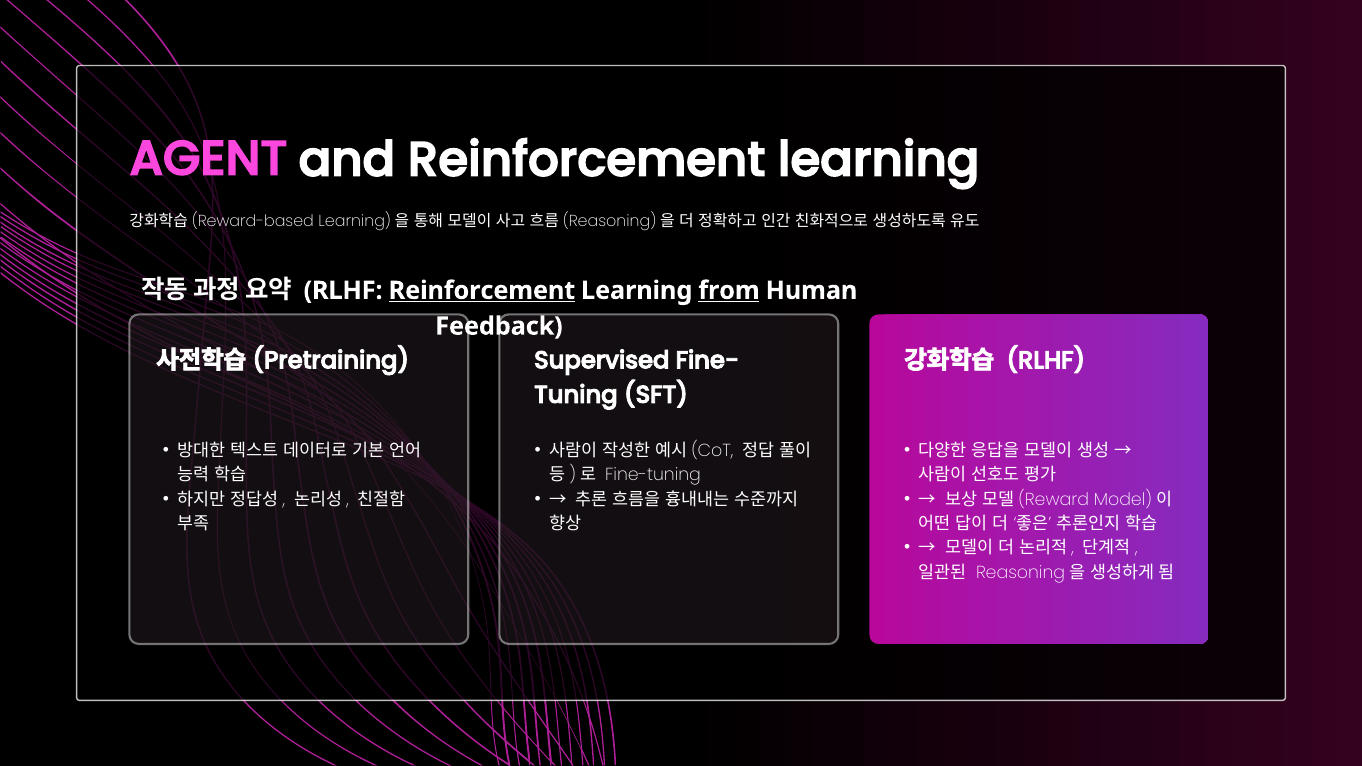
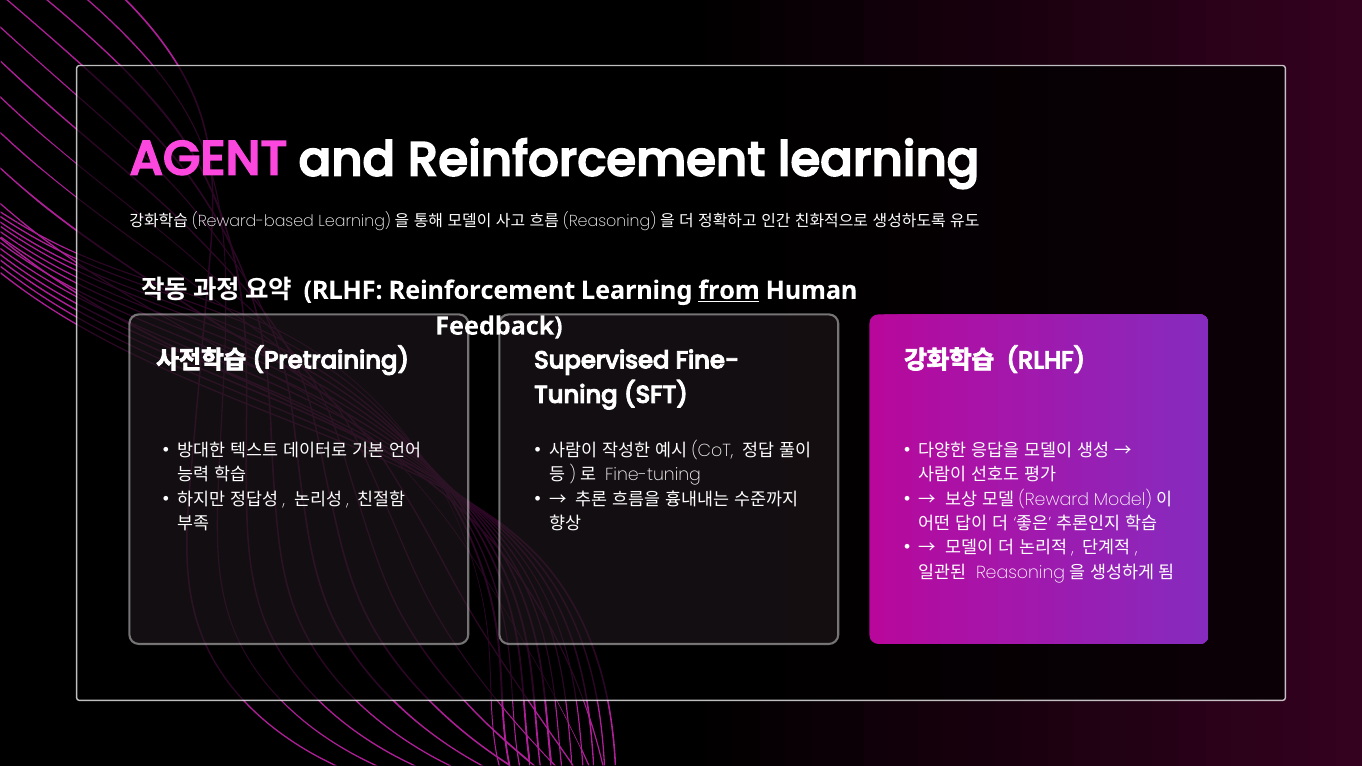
Reinforcement underline: present -> none (482, 291)
